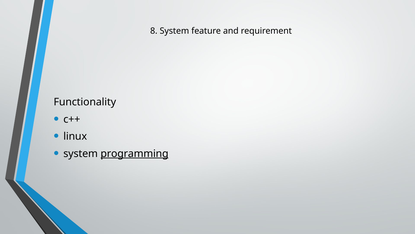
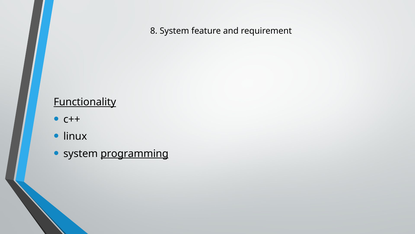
Functionality underline: none -> present (85, 102)
